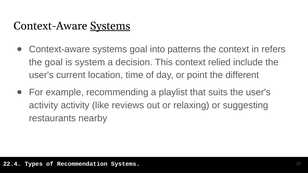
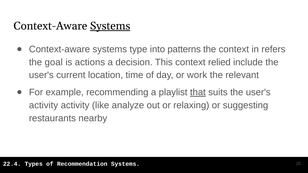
systems goal: goal -> type (138, 49)
system: system -> actions (90, 62)
point: point -> work (197, 75)
different: different -> relevant (242, 75)
that underline: none -> present (198, 92)
reviews: reviews -> analyze (128, 105)
